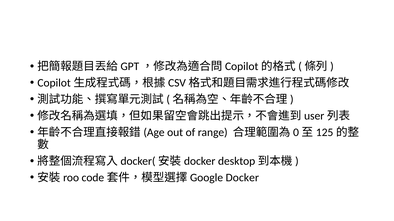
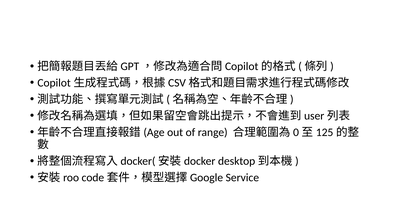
Docker: Docker -> Service (242, 178)
